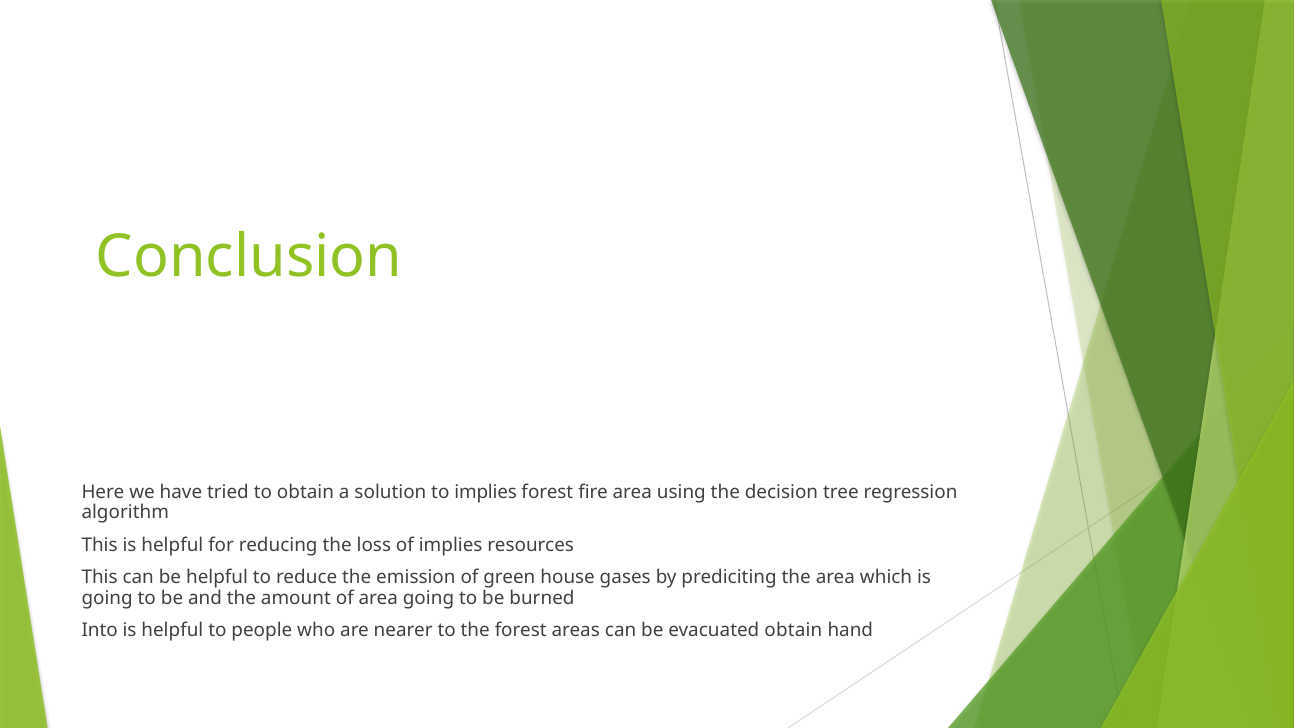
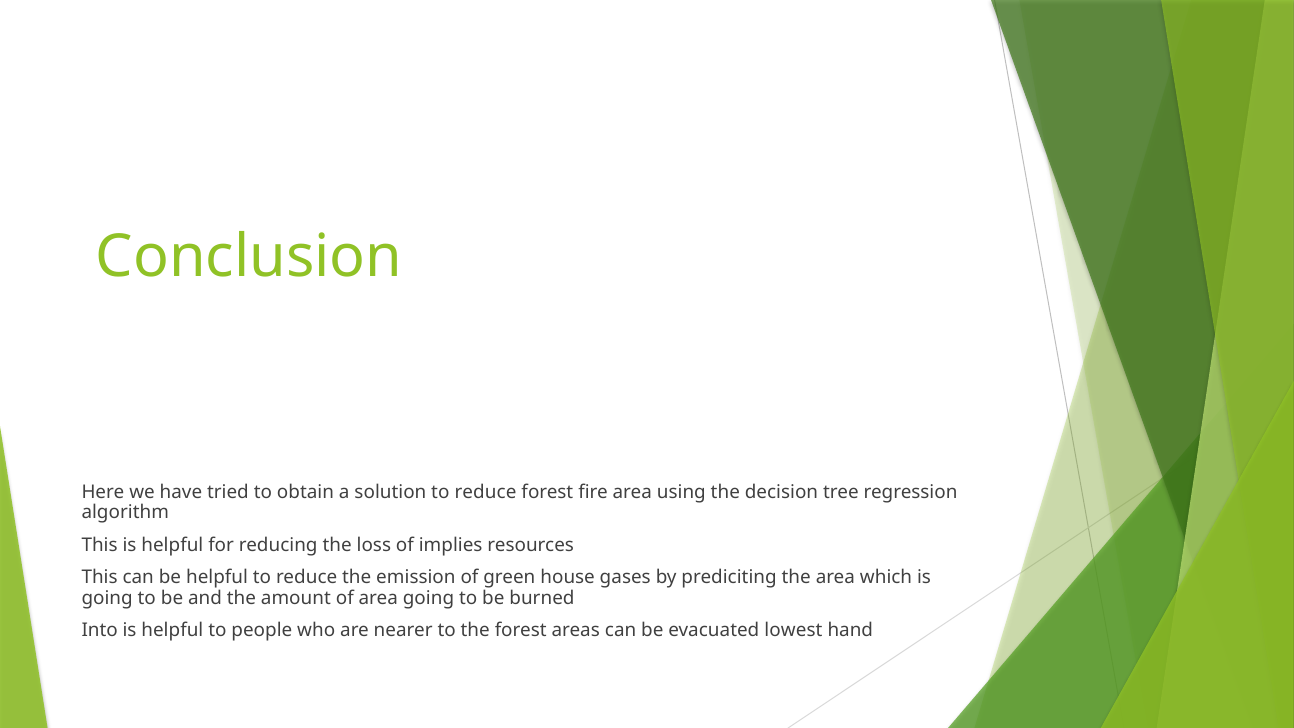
solution to implies: implies -> reduce (485, 492)
evacuated obtain: obtain -> lowest (793, 630)
